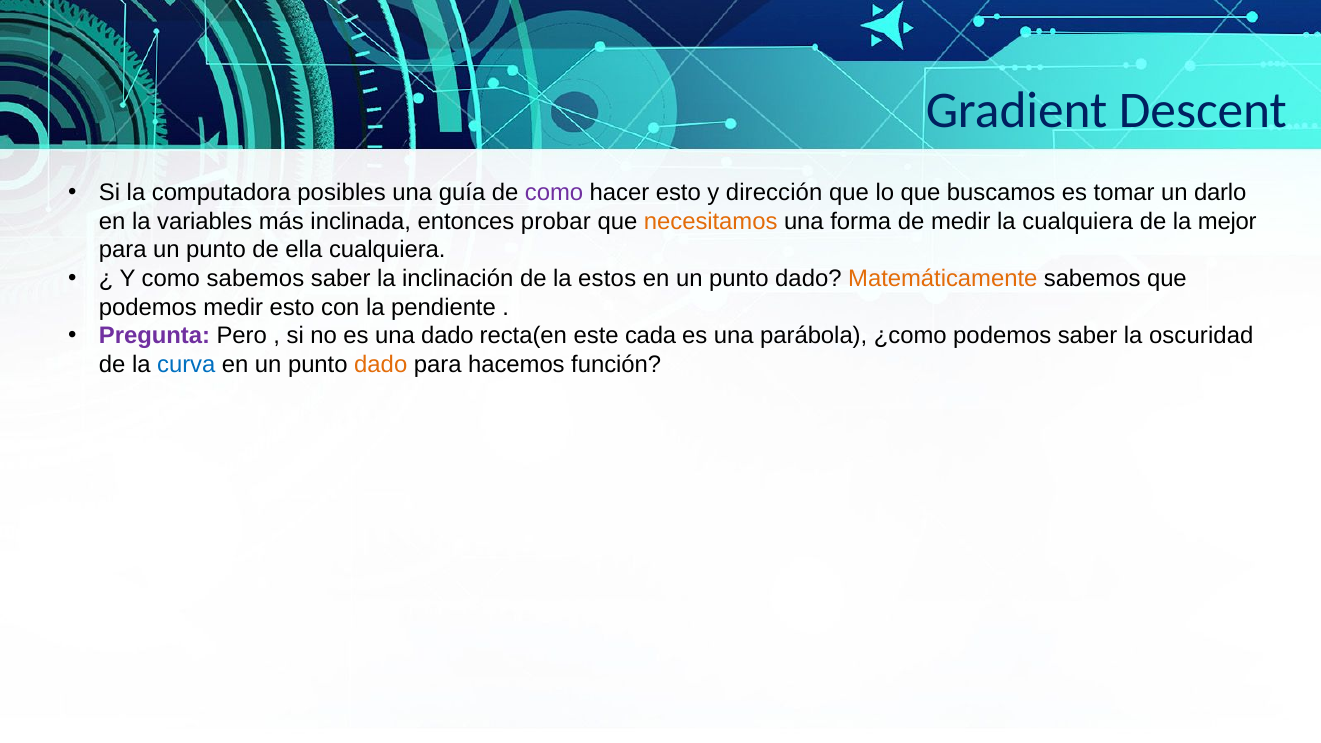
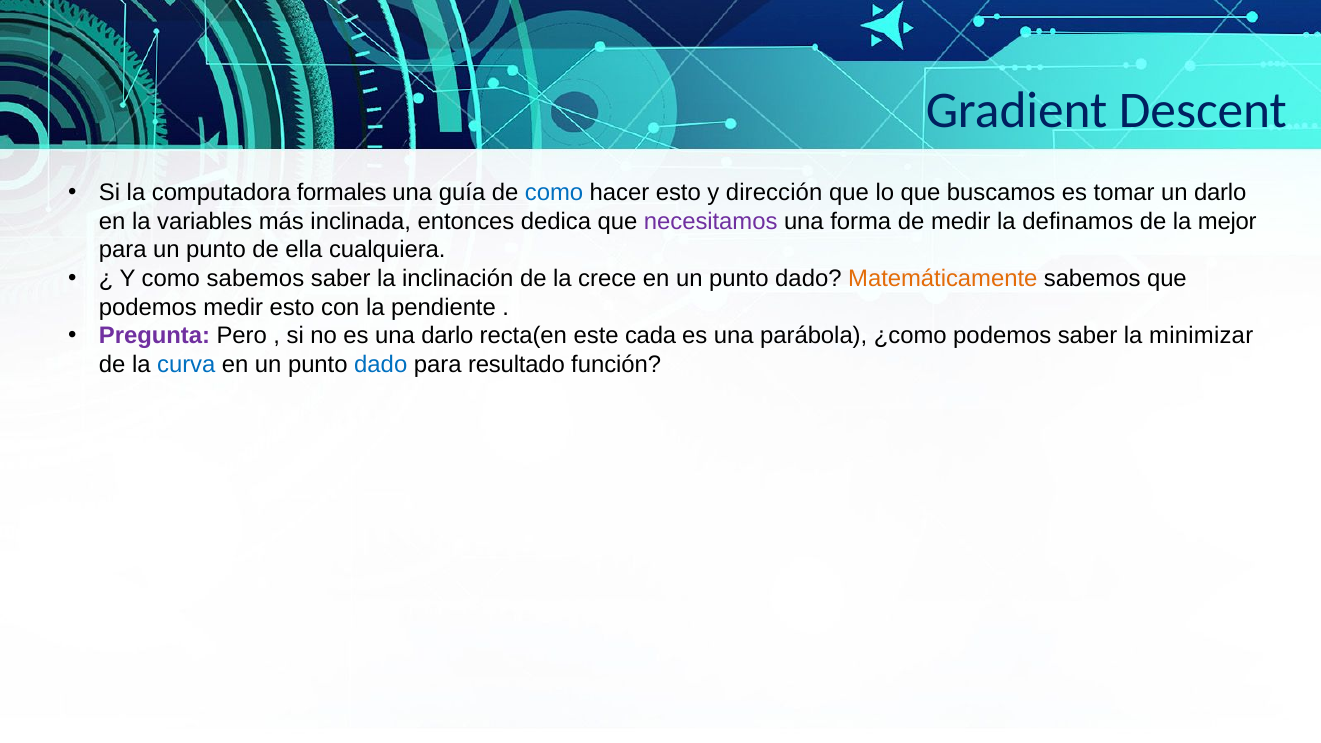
posibles: posibles -> formales (342, 193)
como colour: purple -> blue (554, 193)
probar: probar -> dedica (556, 221)
necesitamos colour: orange -> purple (711, 221)
la cualquiera: cualquiera -> definamos (1078, 221)
estos: estos -> crece (607, 279)
una dado: dado -> darlo (447, 336)
oscuridad: oscuridad -> minimizar (1201, 336)
dado colour: orange -> blue (381, 365)
hacemos: hacemos -> resultado (516, 365)
